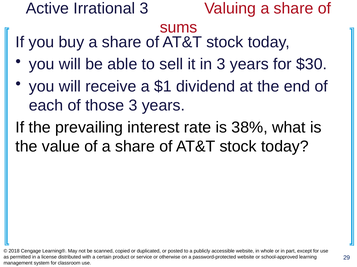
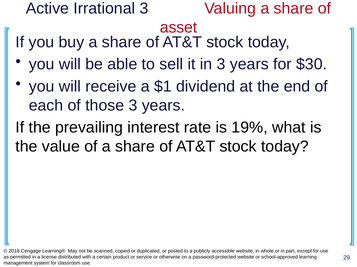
sums: sums -> asset (179, 27)
38%: 38% -> 19% (250, 128)
